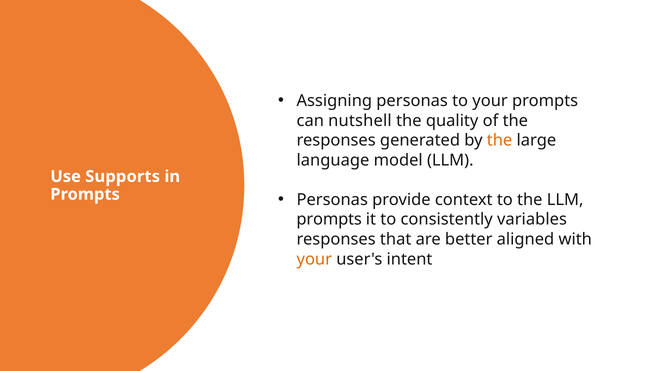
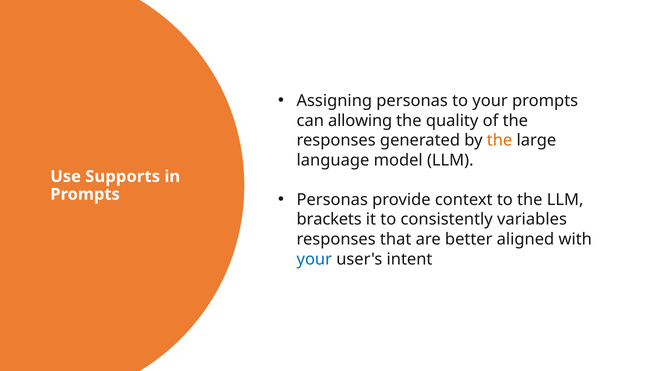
nutshell: nutshell -> allowing (360, 121)
prompts: prompts -> brackets (329, 220)
your colour: orange -> blue (314, 259)
